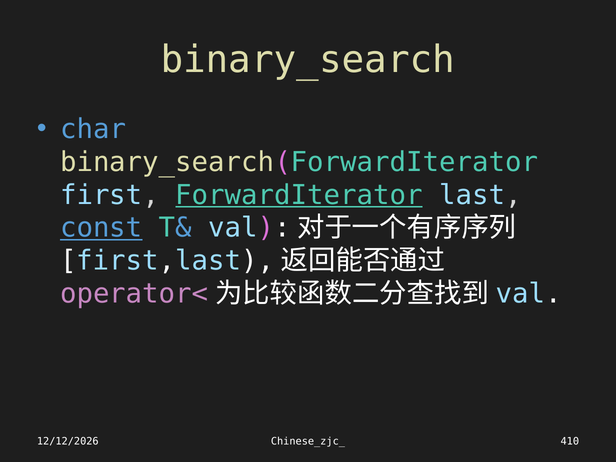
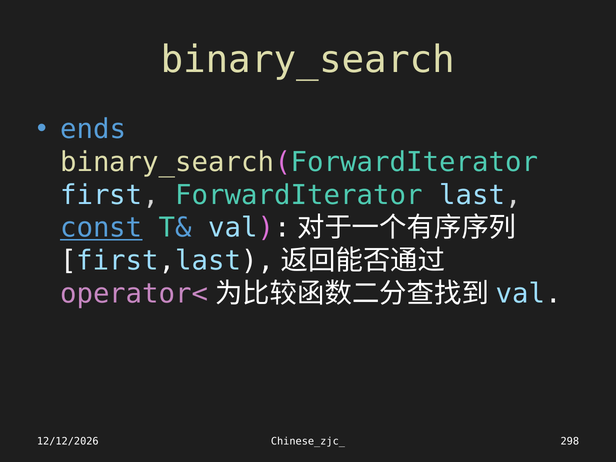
char: char -> ends (93, 129)
ForwardIterator underline: present -> none (299, 195)
410: 410 -> 298 (570, 441)
